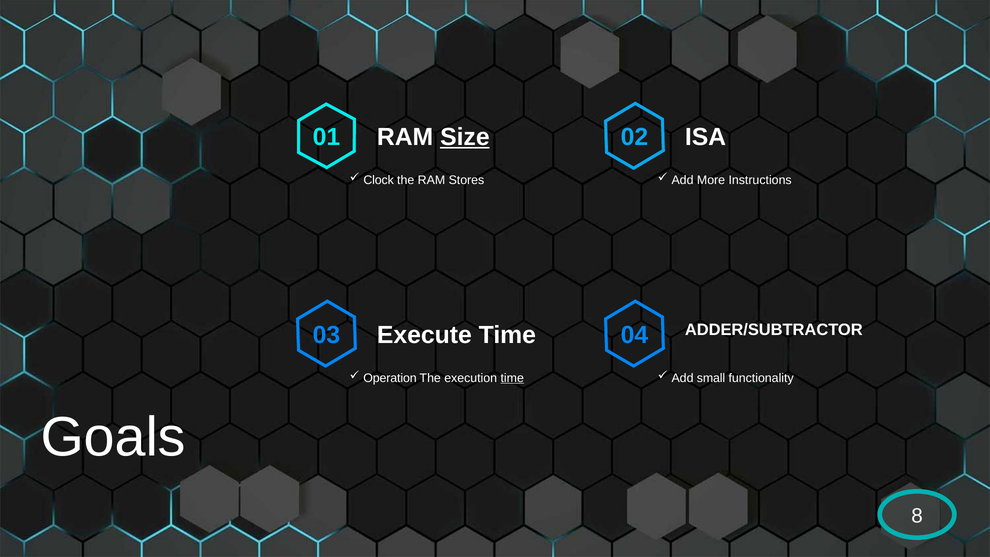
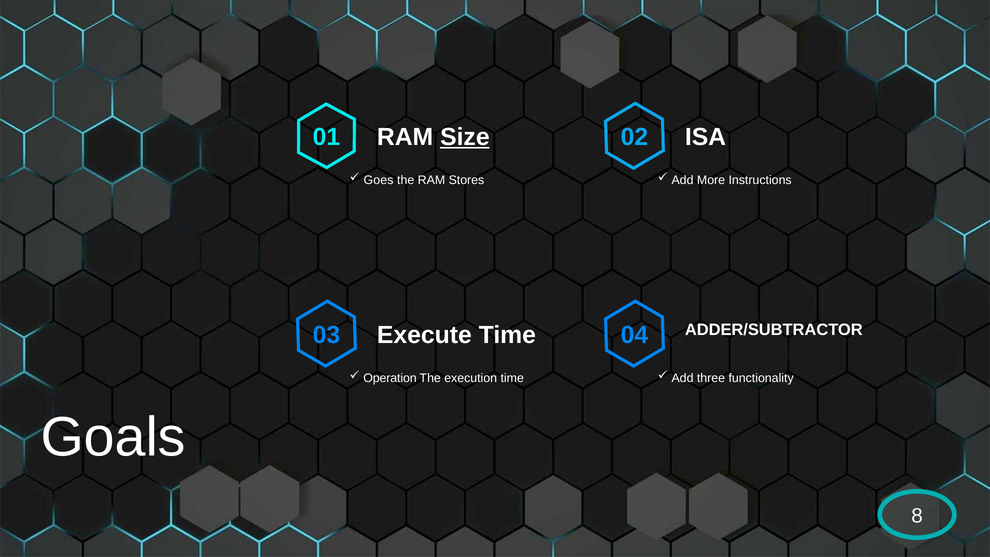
Clock: Clock -> Goes (379, 180)
time underline: present -> none (512, 378)
small: small -> three (711, 378)
